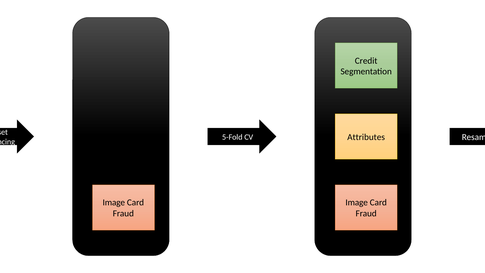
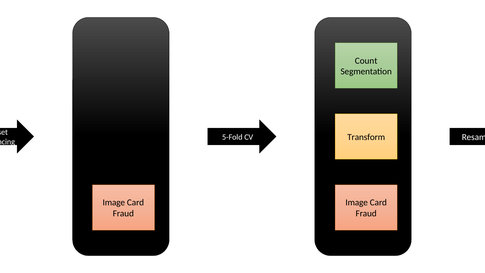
Credit: Credit -> Count (366, 61)
Attributes: Attributes -> Transform (366, 137)
